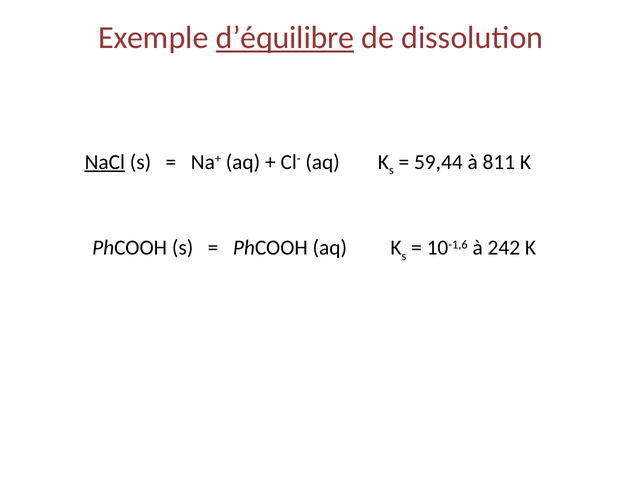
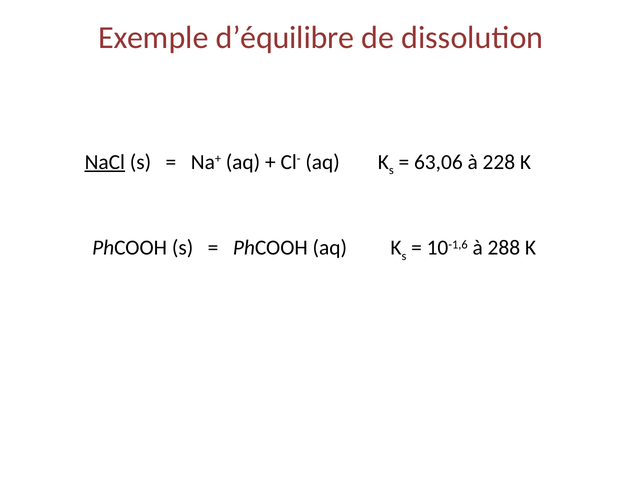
d’équilibre underline: present -> none (285, 38)
59,44: 59,44 -> 63,06 (438, 162)
811: 811 -> 228 (499, 162)
242: 242 -> 288 (504, 248)
